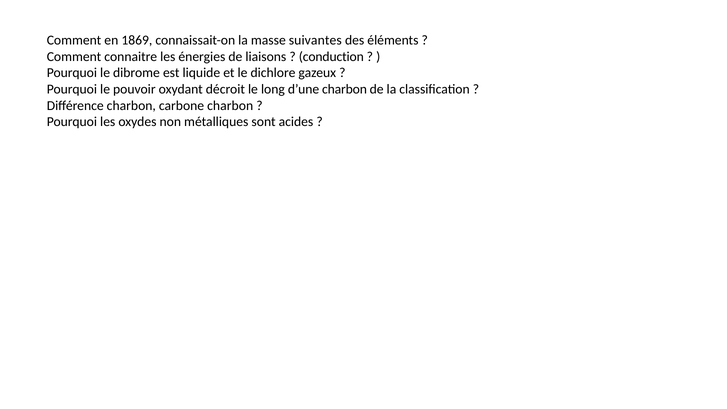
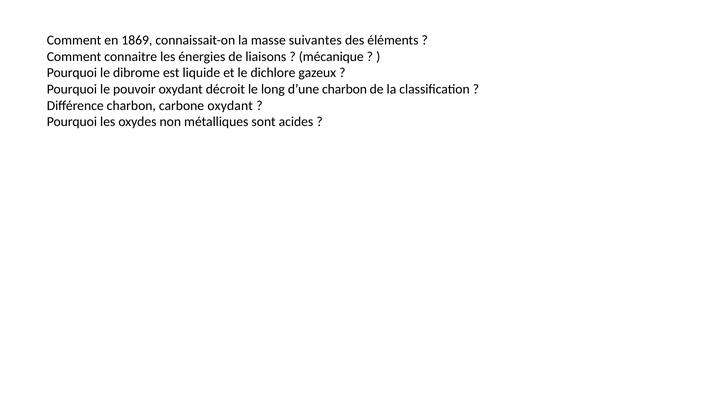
conduction: conduction -> mécanique (331, 57)
carbone charbon: charbon -> oxydant (230, 106)
